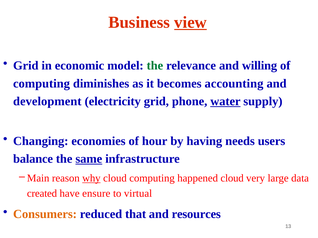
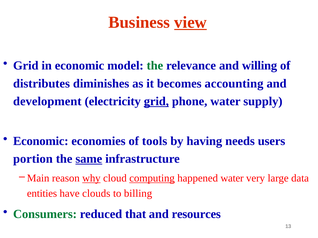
computing: computing -> distributes (41, 84)
grid underline: none -> present (156, 101)
water underline: present -> none (225, 101)
Changing: Changing -> Economic (41, 141)
hour: hour -> tools (155, 141)
balance: balance -> portion (33, 159)
computing underline: none -> present (152, 179)
happened cloud: cloud -> water (232, 179)
created: created -> entities (42, 194)
ensure: ensure -> clouds (96, 194)
virtual: virtual -> billing (138, 194)
Consumers colour: orange -> green (45, 214)
